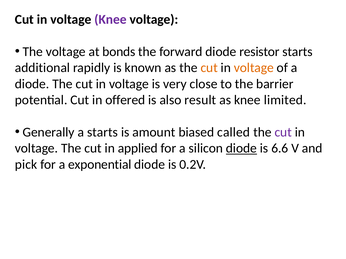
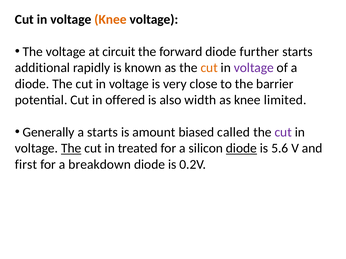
Knee colour: purple -> orange (110, 19)
bonds: bonds -> circuit (119, 52)
resistor: resistor -> further (259, 52)
voltage colour: orange -> purple (254, 68)
result: result -> width (200, 100)
The underline: none -> present (71, 149)
applied: applied -> treated (138, 149)
6.6: 6.6 -> 5.6 (280, 149)
pick: pick -> first (26, 165)
exponential: exponential -> breakdown (100, 165)
